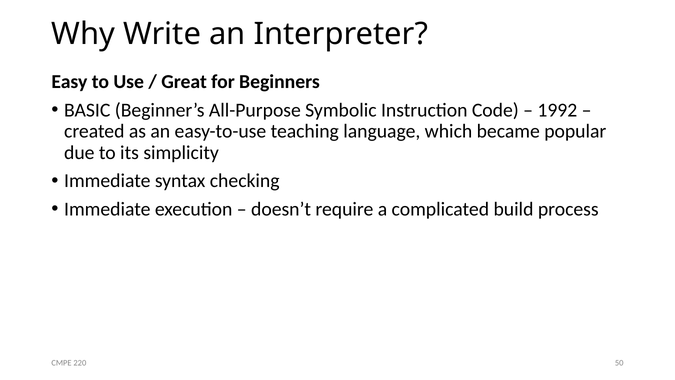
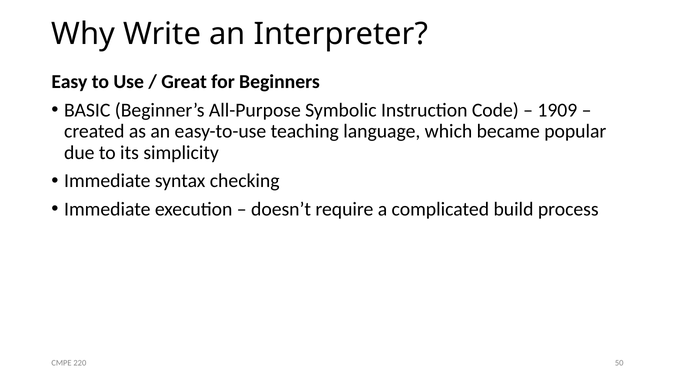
1992: 1992 -> 1909 (557, 110)
